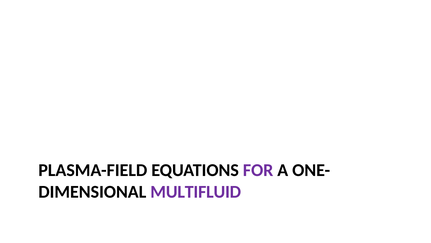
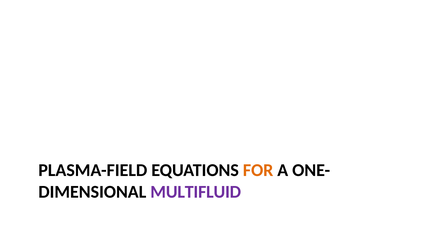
FOR colour: purple -> orange (258, 170)
